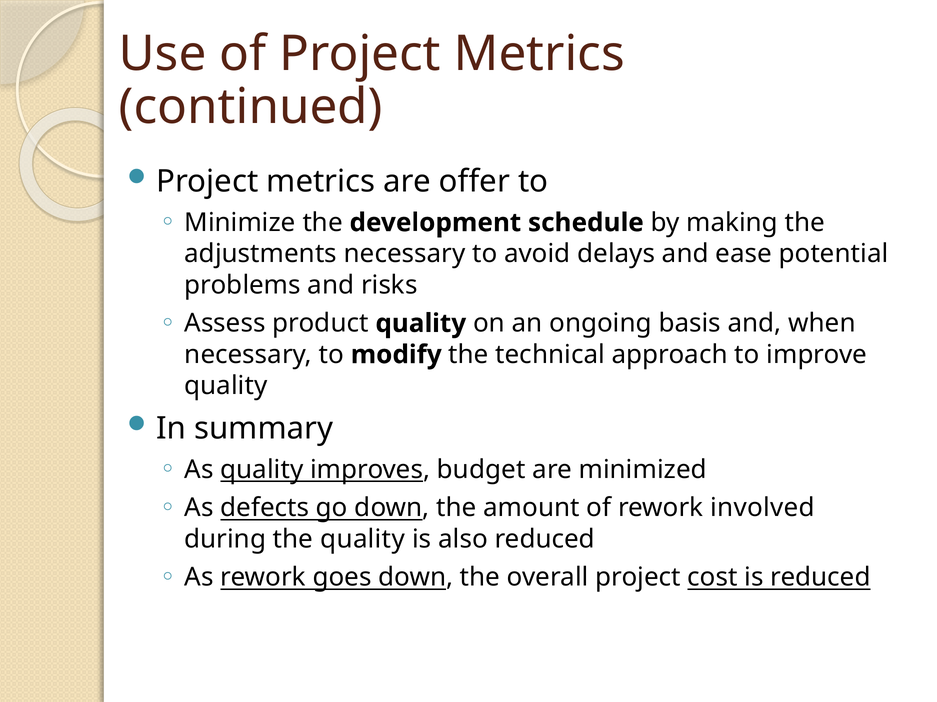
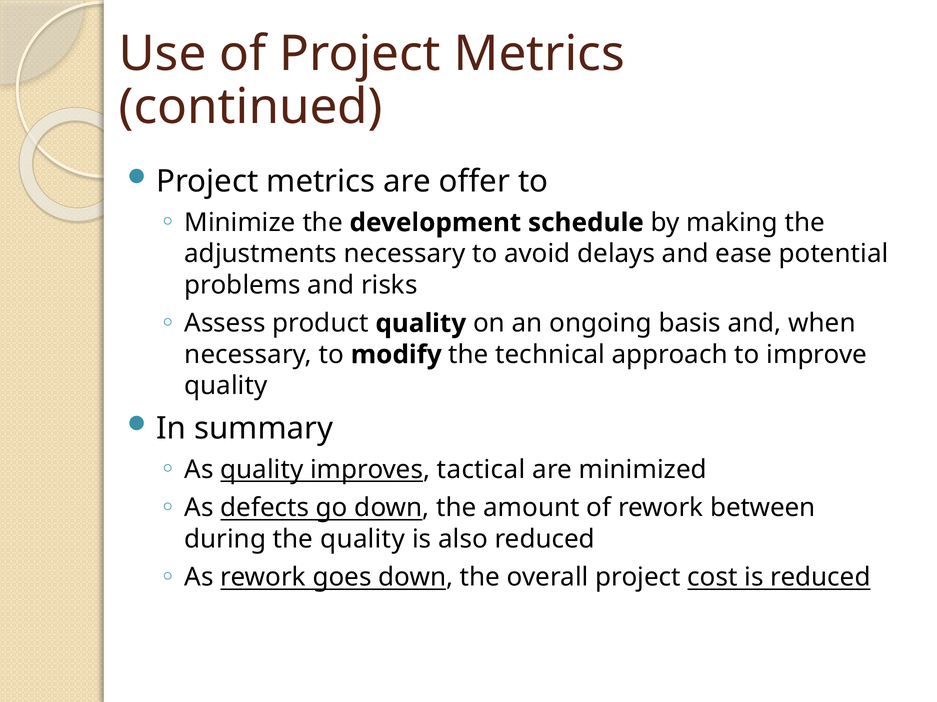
budget: budget -> tactical (481, 470)
involved: involved -> between (763, 508)
